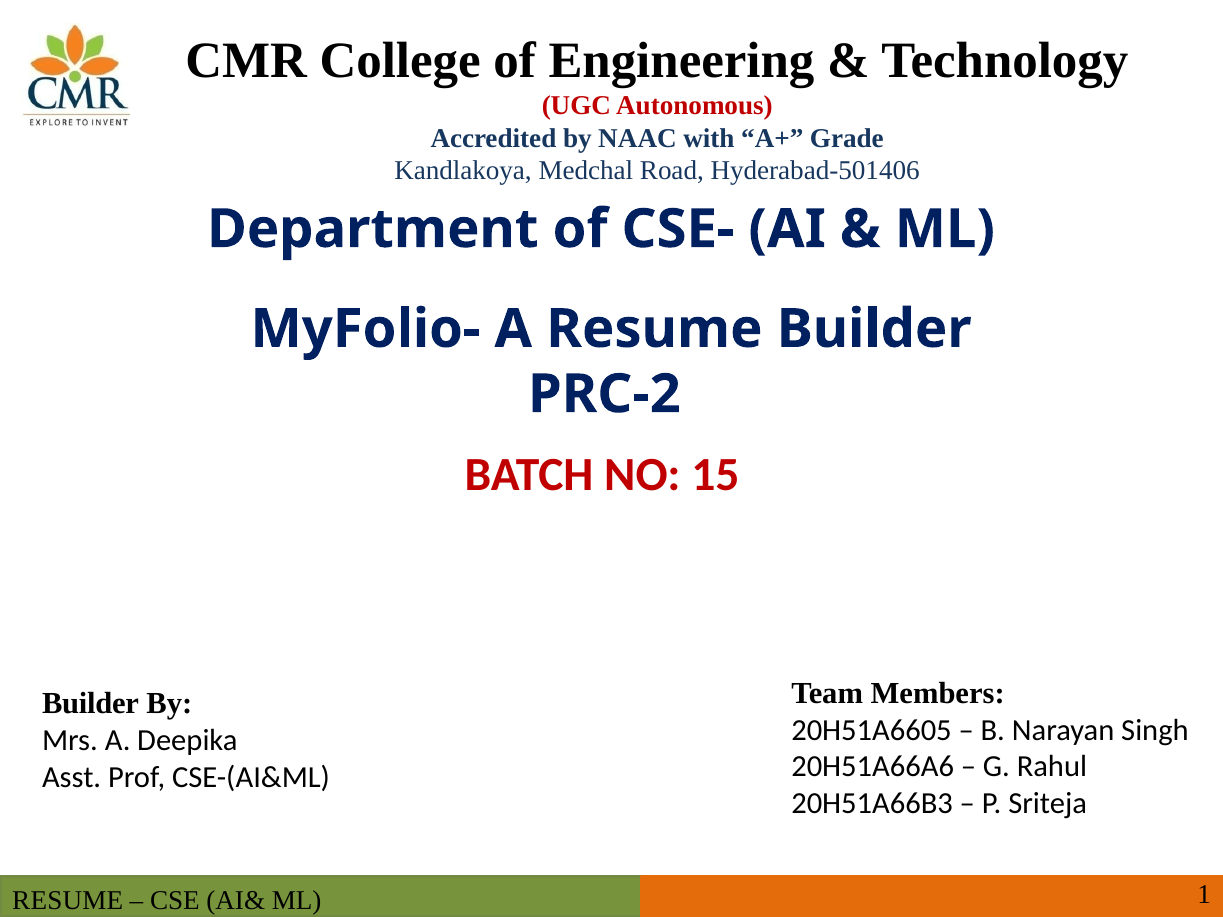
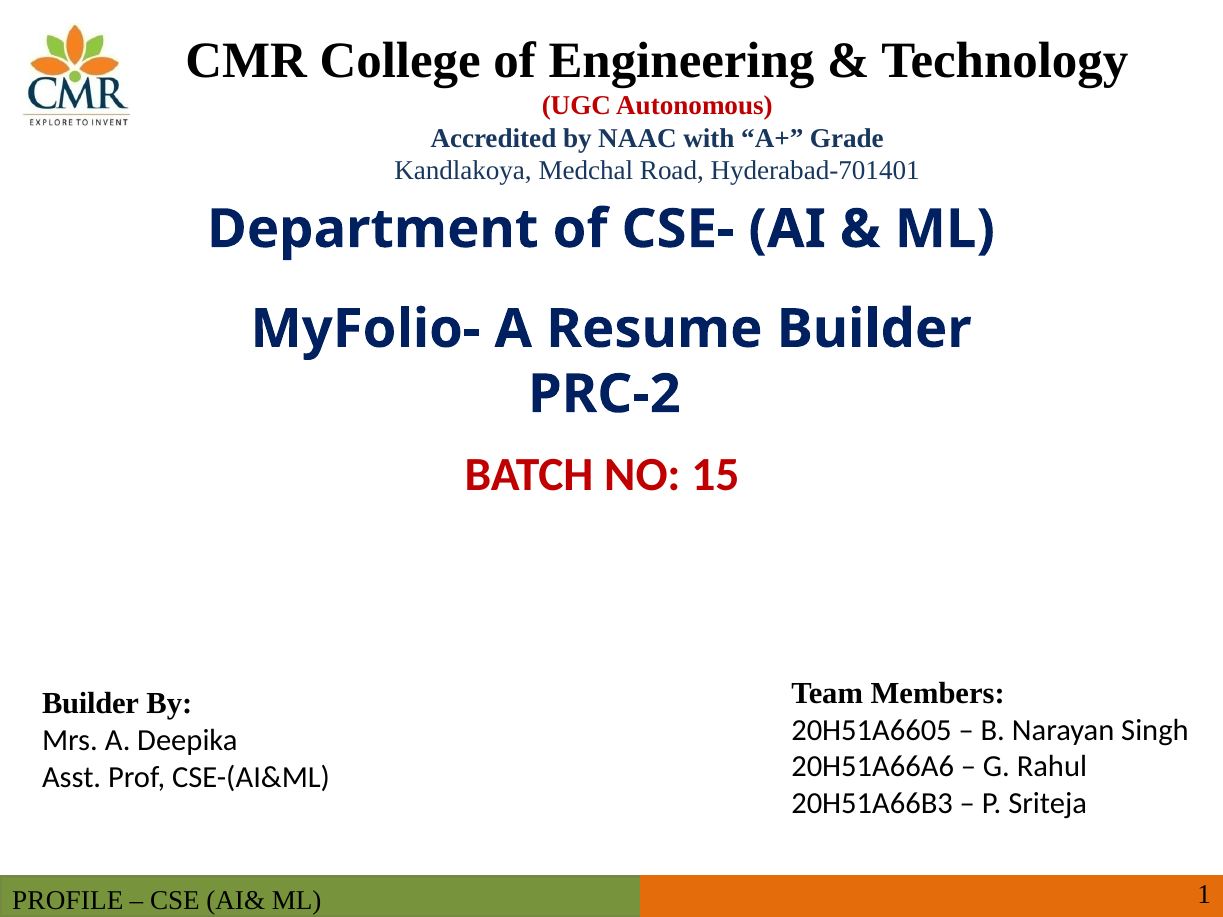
Hyderabad-501406: Hyderabad-501406 -> Hyderabad-701401 (815, 171)
RESUME: RESUME -> PROFILE (68, 901)
